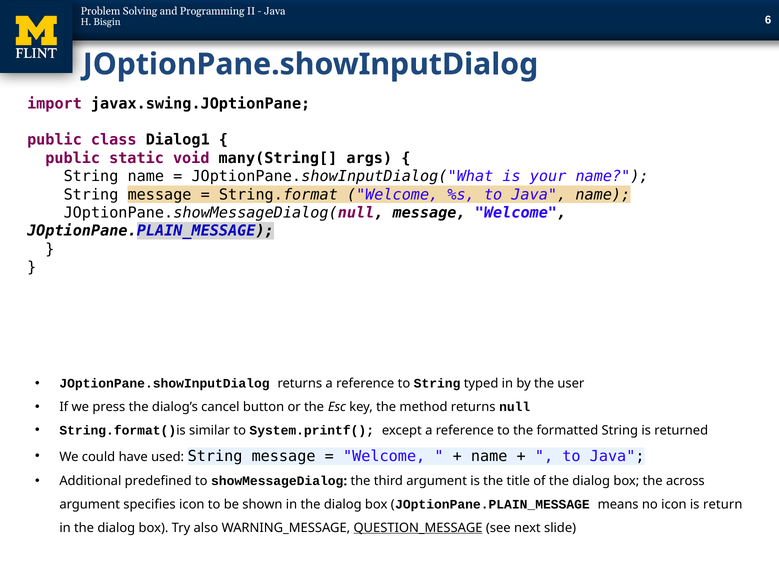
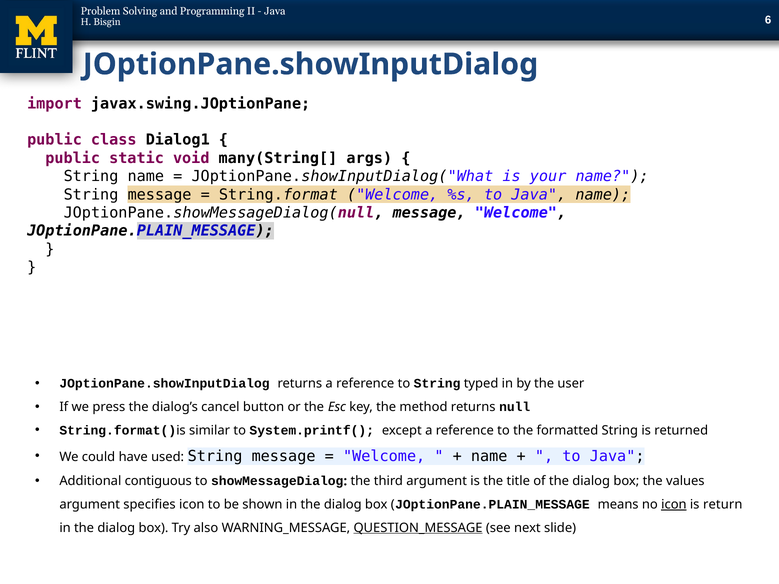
predefined: predefined -> contiguous (158, 481)
across: across -> values (685, 481)
icon underline: none -> present (674, 505)
